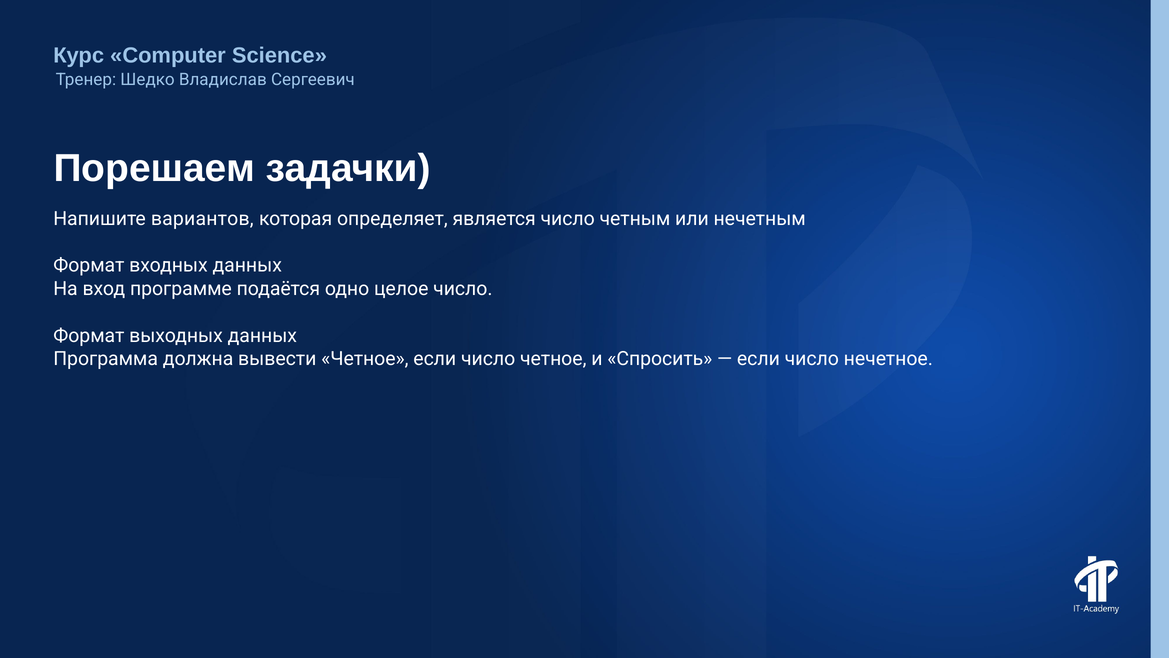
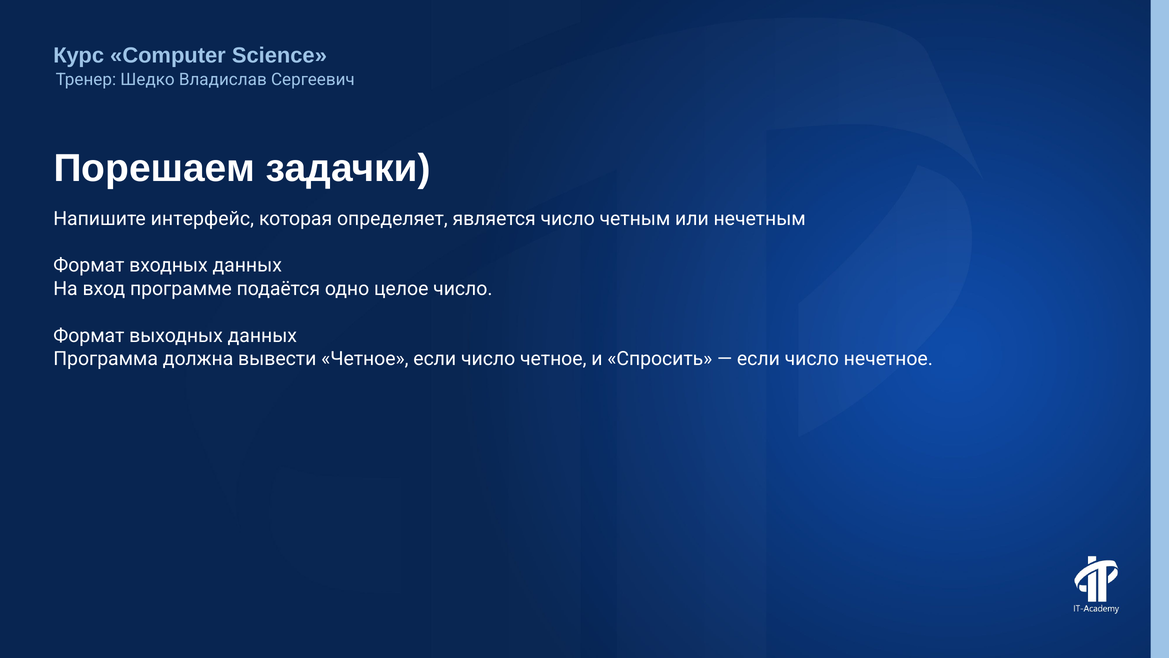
вариантов: вариантов -> интерфейс (202, 219)
